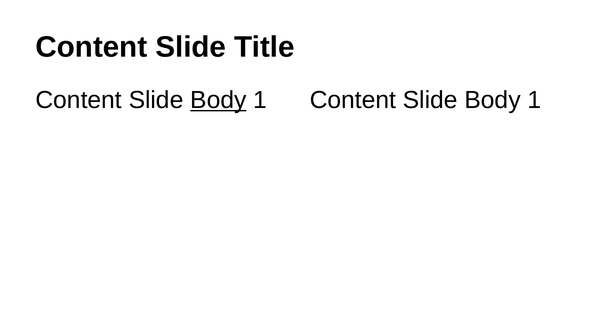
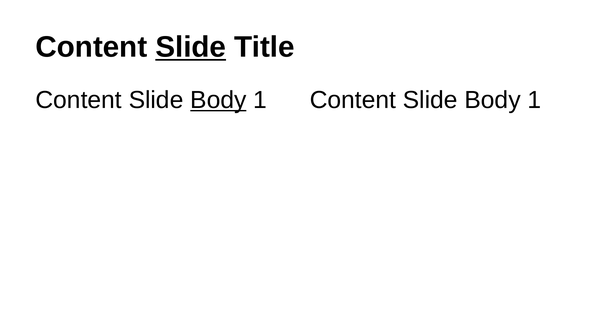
Slide underline: none -> present (191, 47)
